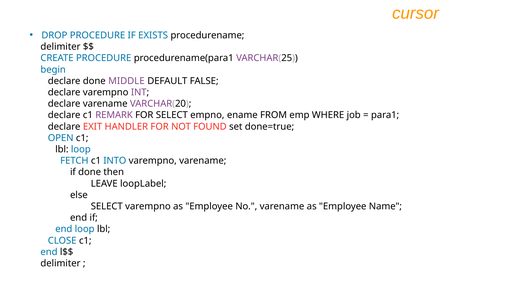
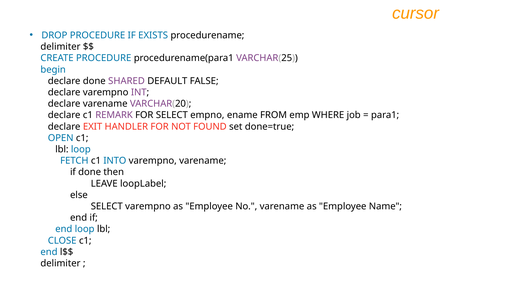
MIDDLE: MIDDLE -> SHARED (126, 81)
